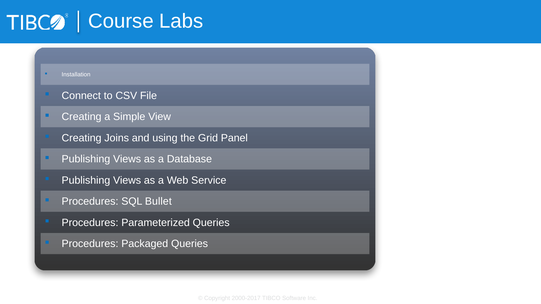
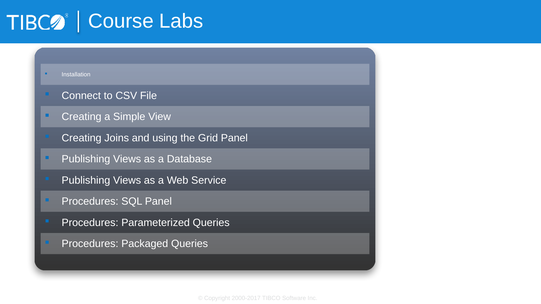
SQL Bullet: Bullet -> Panel (158, 202)
